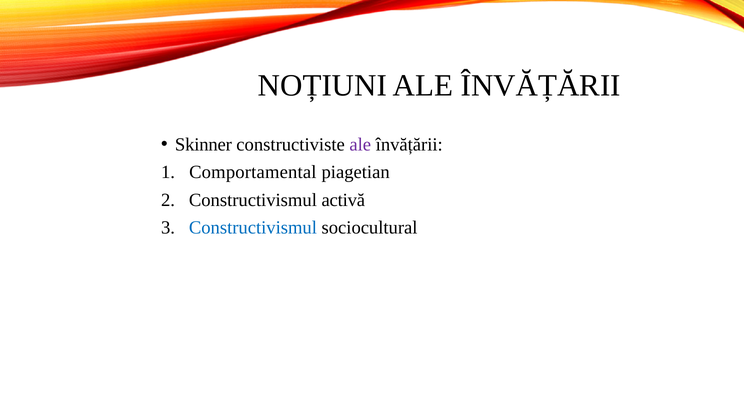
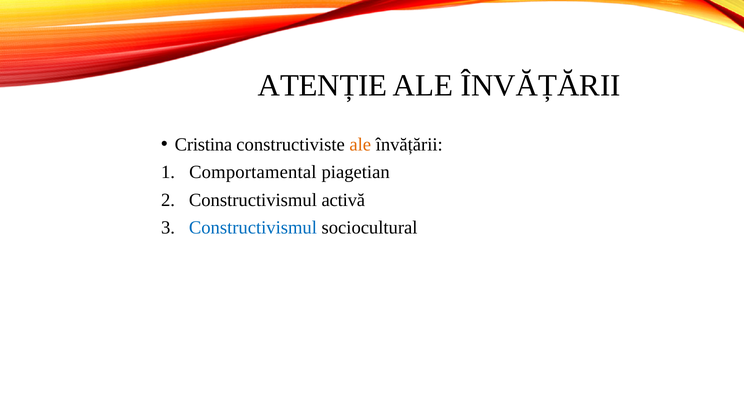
NOȚIUNI: NOȚIUNI -> ATENȚIE (323, 86)
Skinner: Skinner -> Cristina (203, 145)
ale colour: purple -> orange (360, 145)
